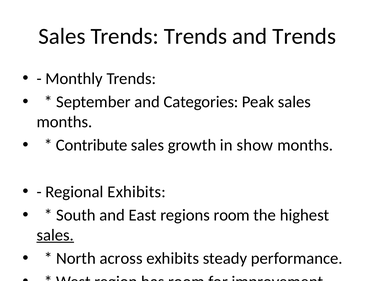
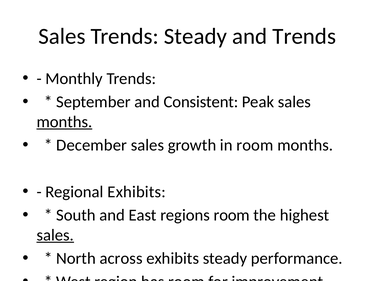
Trends Trends: Trends -> Steady (195, 36)
Categories: Categories -> Consistent (201, 102)
months underline: none -> present (64, 122)
Contribute: Contribute -> December (92, 145)
in show: show -> room (255, 145)
